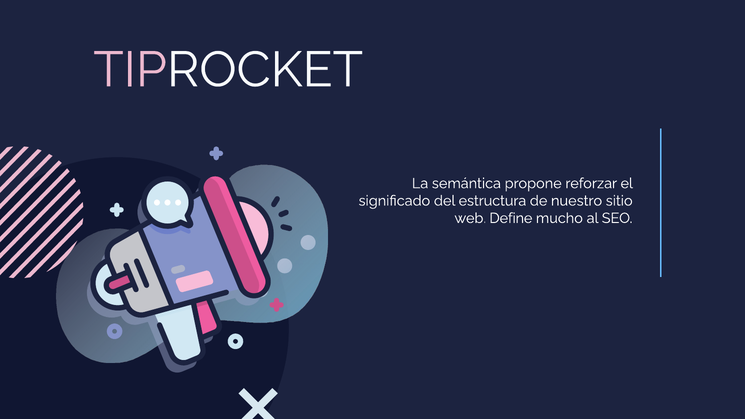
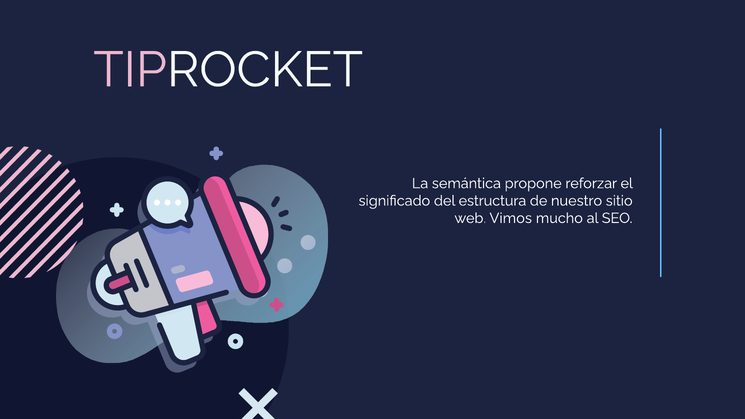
Define: Define -> Vimos (511, 218)
